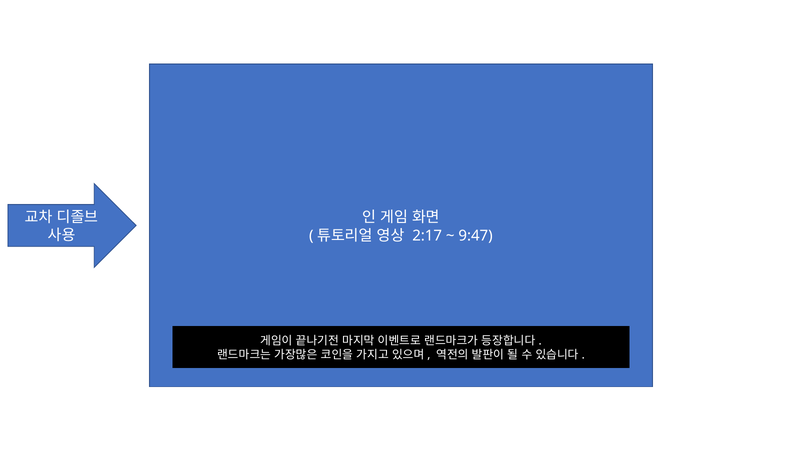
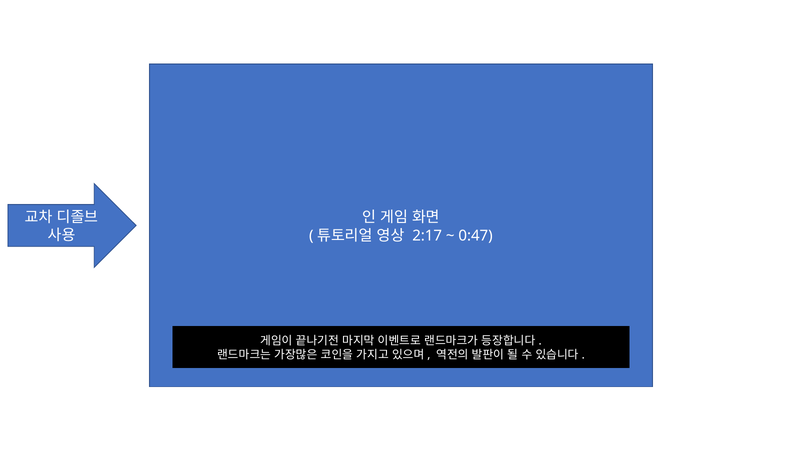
9:47: 9:47 -> 0:47 (476, 236)
